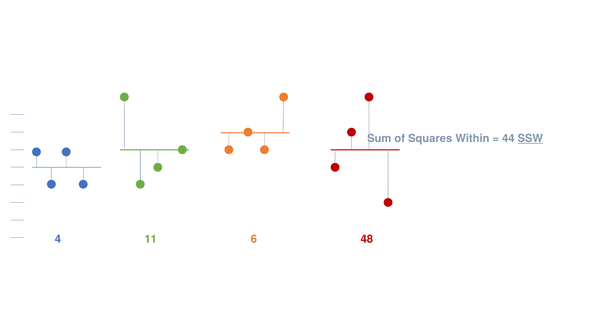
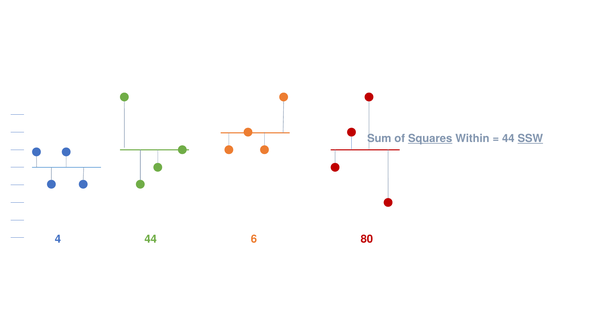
Squares underline: none -> present (430, 139)
4 11: 11 -> 44 (151, 239)
48: 48 -> 80 (367, 239)
